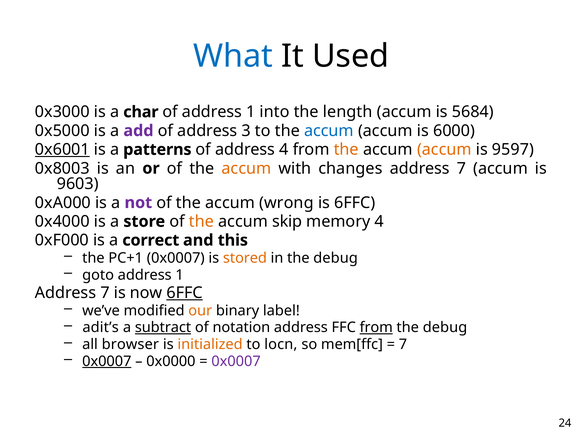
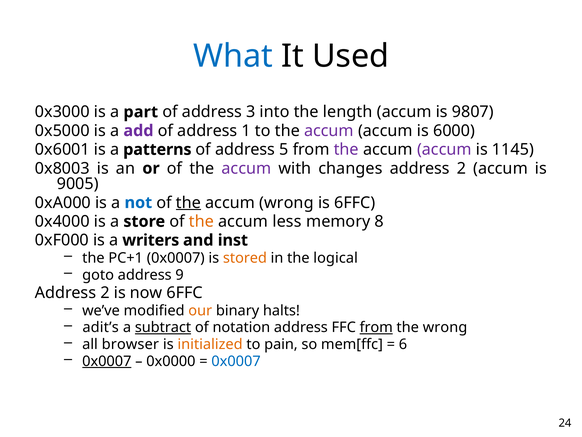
char: char -> part (141, 112)
of address 1: 1 -> 3 (251, 112)
5684: 5684 -> 9807 (473, 112)
3: 3 -> 1 (246, 131)
accum colour: blue -> purple (329, 131)
0x6001 underline: present -> none (62, 149)
address 4: 4 -> 5 (284, 149)
the colour: orange -> purple (346, 149)
accum colour: orange -> purple (444, 149)
9597: 9597 -> 1145 (513, 149)
accum colour: orange -> purple (246, 168)
7: 7 -> 2 (461, 168)
9603: 9603 -> 9005 (78, 184)
not colour: purple -> blue (138, 202)
the underline: none -> present (188, 202)
skip: skip -> less (287, 221)
memory 4: 4 -> 8 (379, 221)
correct: correct -> writers (151, 240)
this: this -> inst (233, 240)
in the debug: debug -> logical (336, 258)
goto address 1: 1 -> 9 (180, 275)
7: 7 -> 2 (105, 293)
6FFC underline: present -> none (185, 293)
label: label -> halts (281, 310)
debug: debug -> wrong (445, 327)
locn: locn -> pain (281, 344)
7: 7 -> 6 (403, 344)
0x0007 colour: purple -> blue (236, 361)
